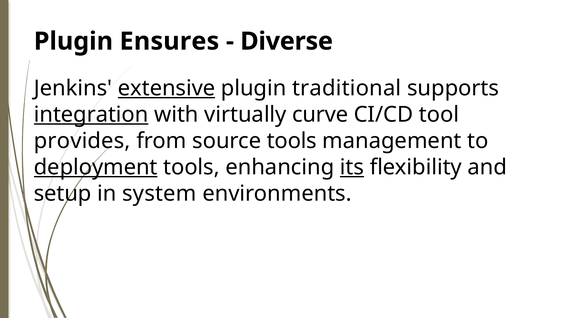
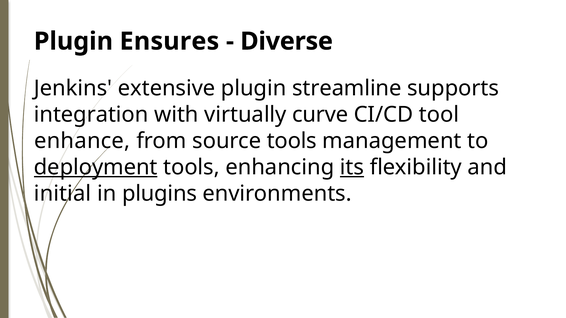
extensive underline: present -> none (167, 88)
traditional: traditional -> streamline (347, 88)
integration underline: present -> none (91, 115)
provides: provides -> enhance (82, 141)
setup: setup -> initial (63, 194)
system: system -> plugins (160, 194)
